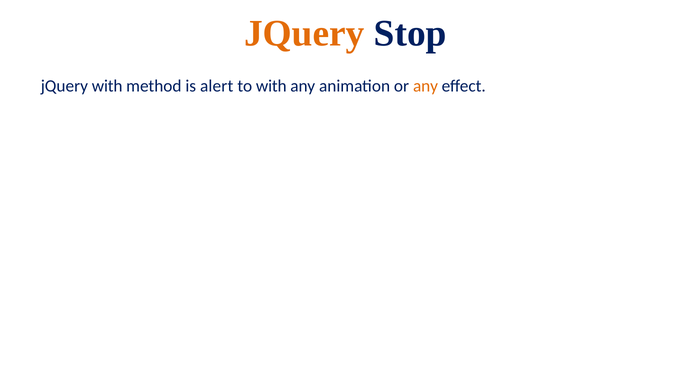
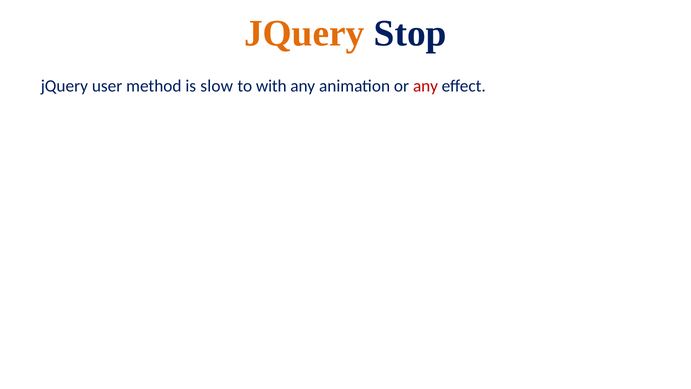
jQuery with: with -> user (107, 86)
alert: alert -> slow (217, 86)
any colour: orange -> red (425, 86)
